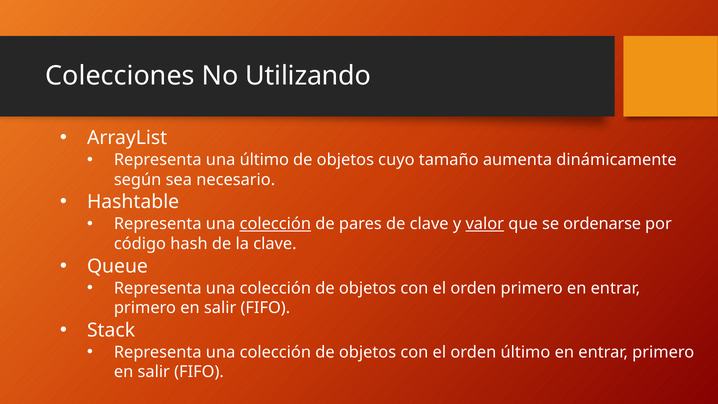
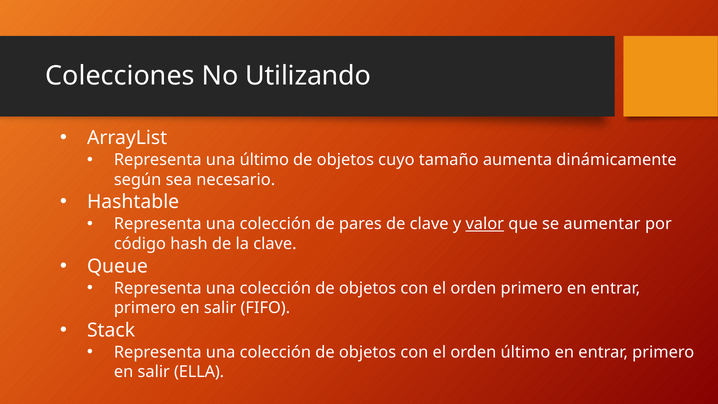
colección underline: present -> none (275, 224)
ordenarse: ordenarse -> aumentar (602, 224)
FIFO: FIFO -> ELLA (199, 372)
